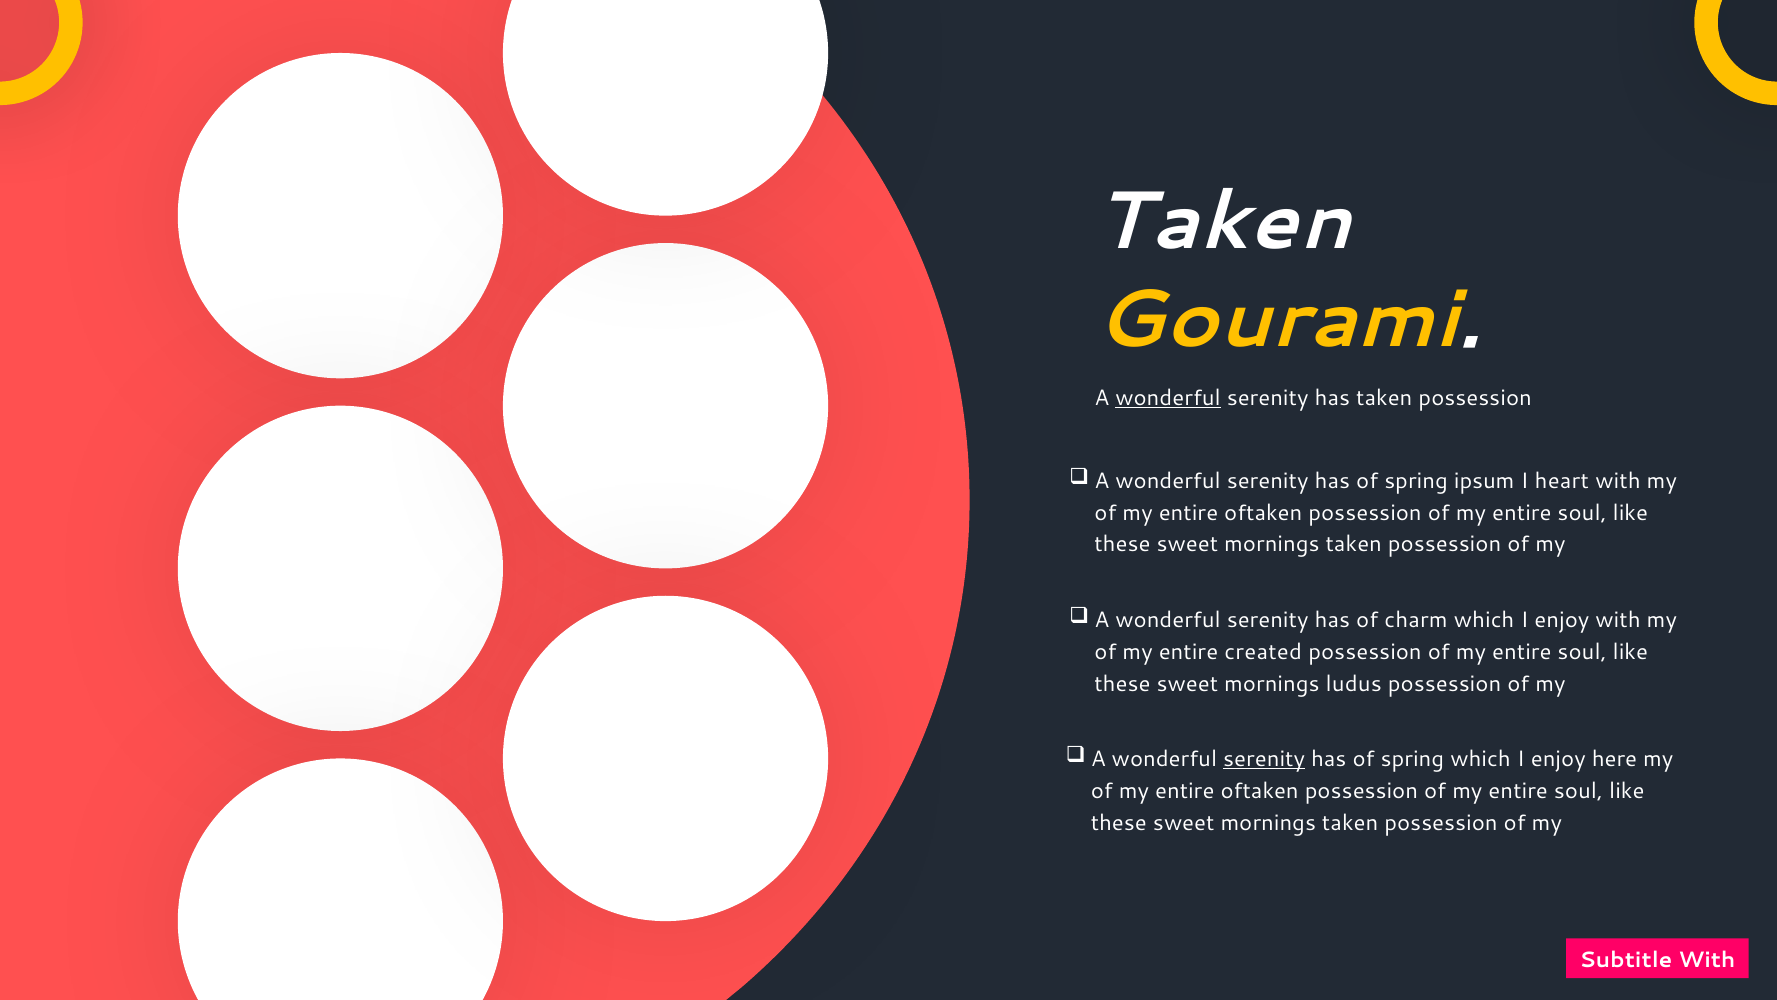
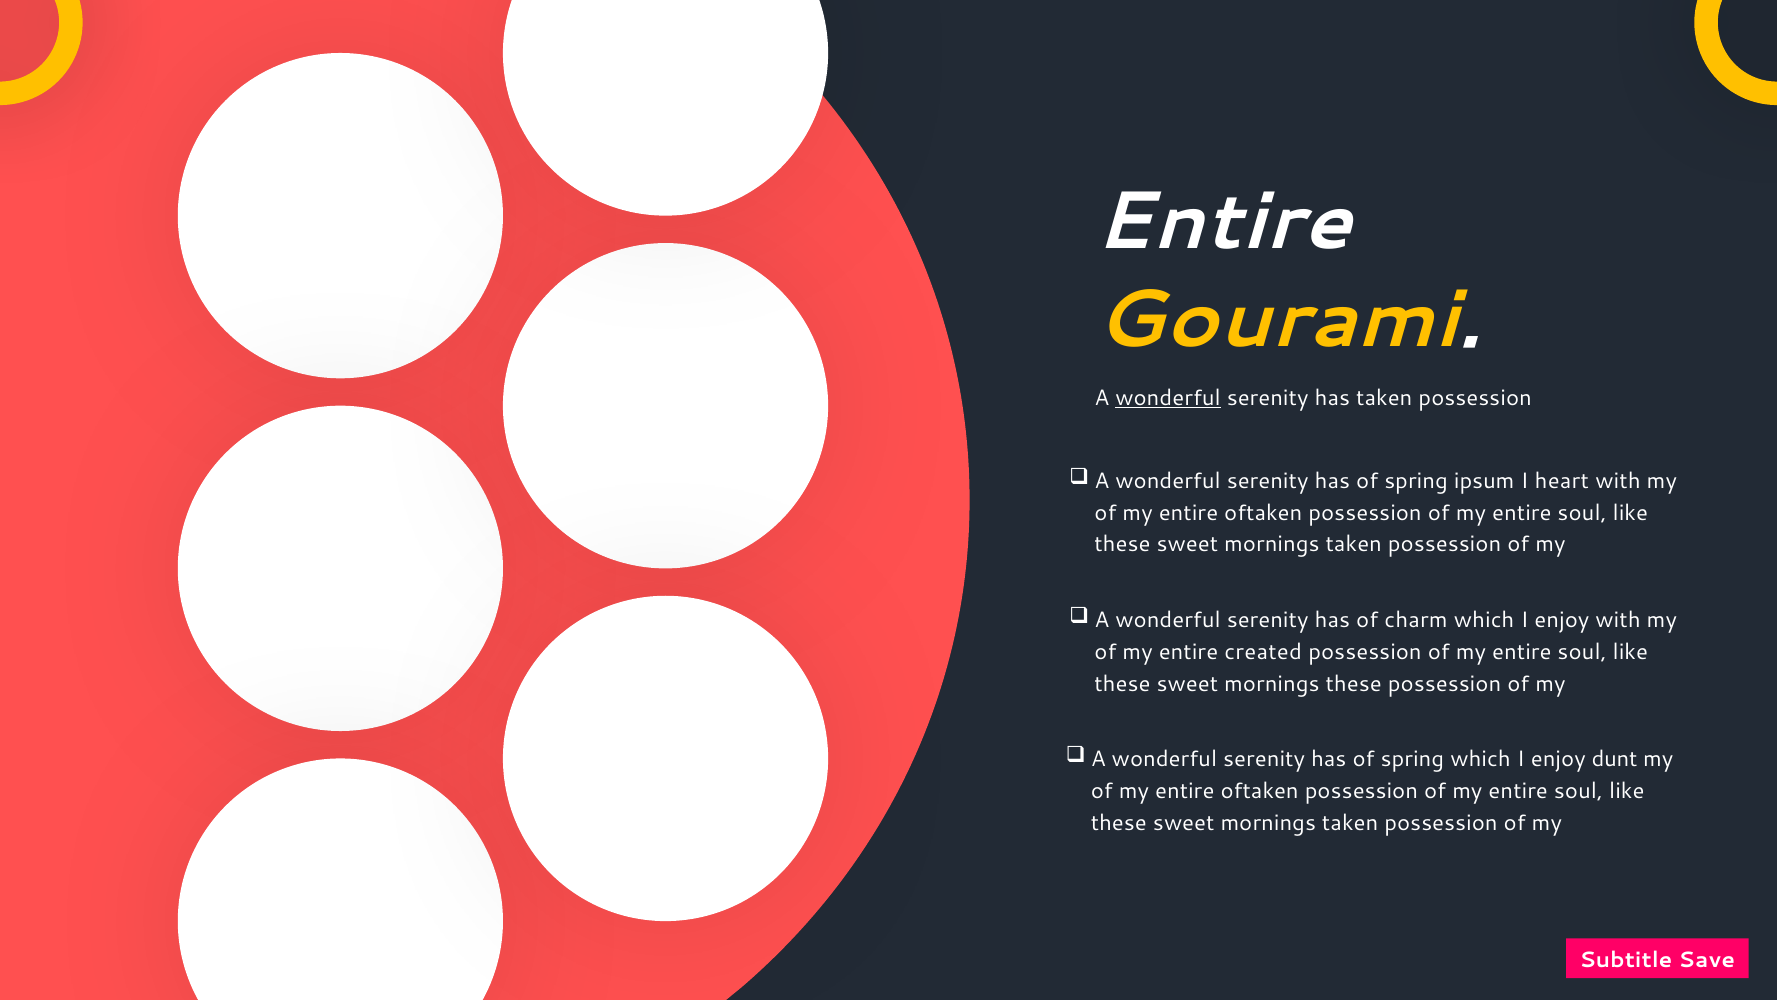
Taken: Taken -> Entire (1223, 221)
mornings ludus: ludus -> these (1354, 683)
serenity underline: present -> none (1264, 759)
here: here -> dunt (1615, 759)
Subtitle With: With -> Save (1707, 959)
